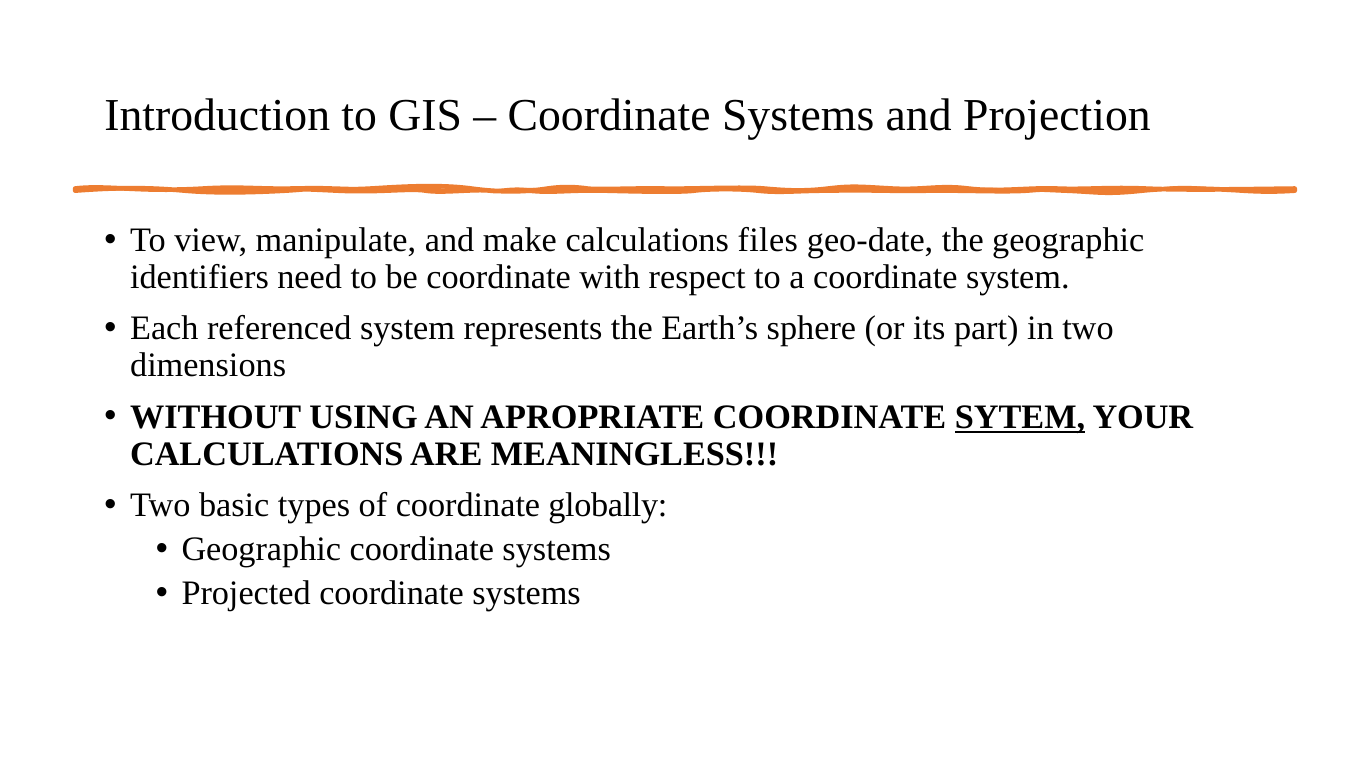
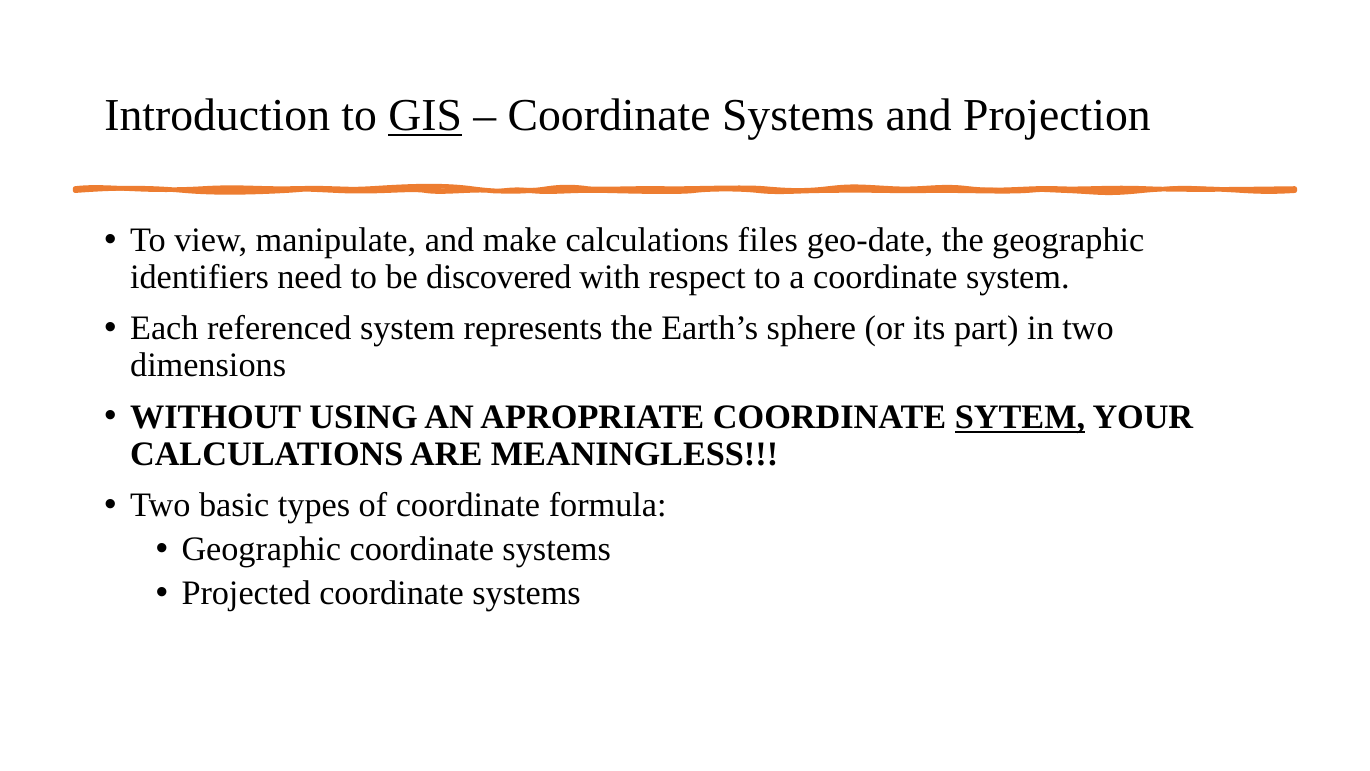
GIS underline: none -> present (425, 115)
be coordinate: coordinate -> discovered (499, 277)
globally: globally -> formula (608, 505)
